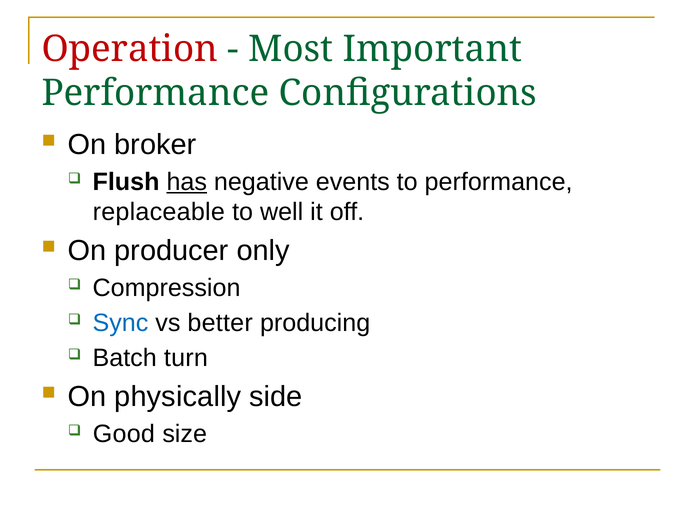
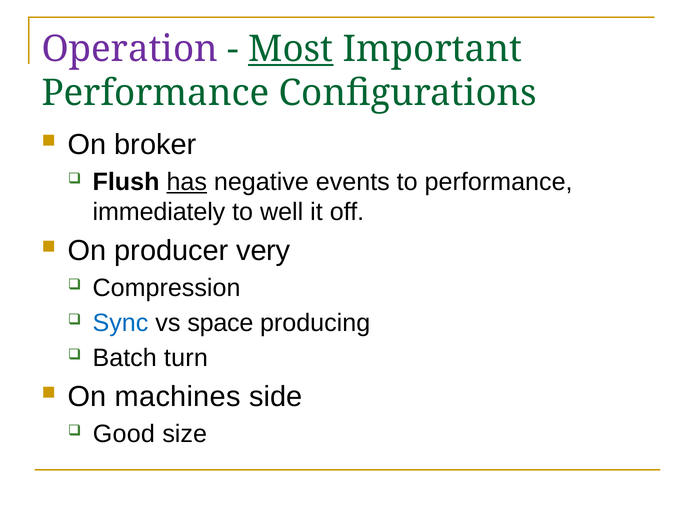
Operation colour: red -> purple (130, 49)
Most underline: none -> present (291, 49)
replaceable: replaceable -> immediately (159, 212)
only: only -> very (263, 250)
better: better -> space (220, 323)
physically: physically -> machines (178, 396)
